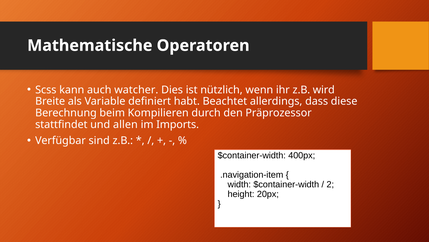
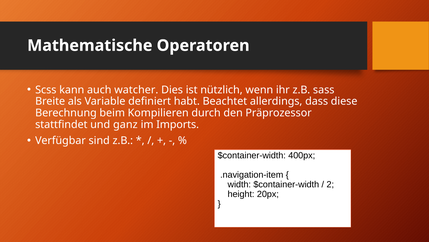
wird: wird -> sass (324, 90)
allen: allen -> ganz (125, 124)
